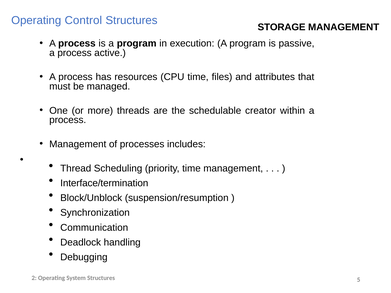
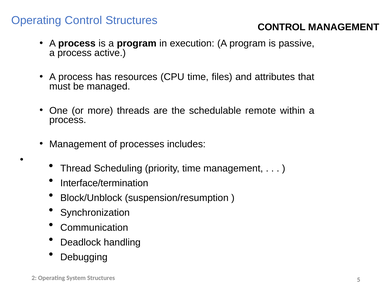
STORAGE: STORAGE -> CONTROL (282, 27)
creator: creator -> remote (261, 111)
